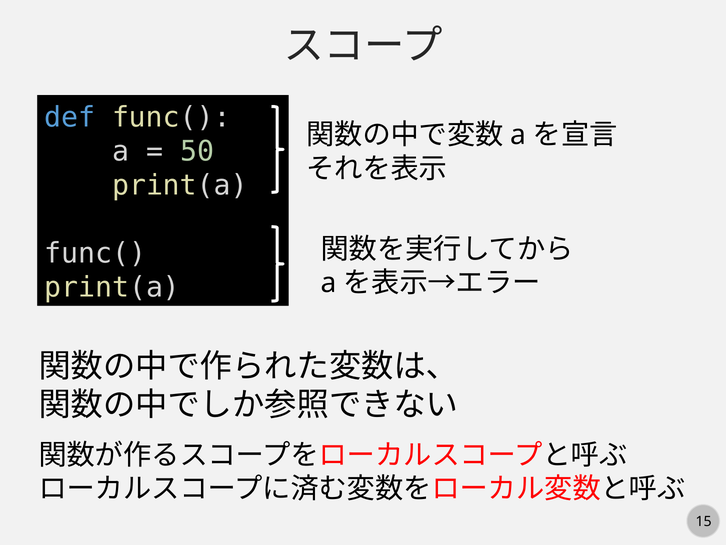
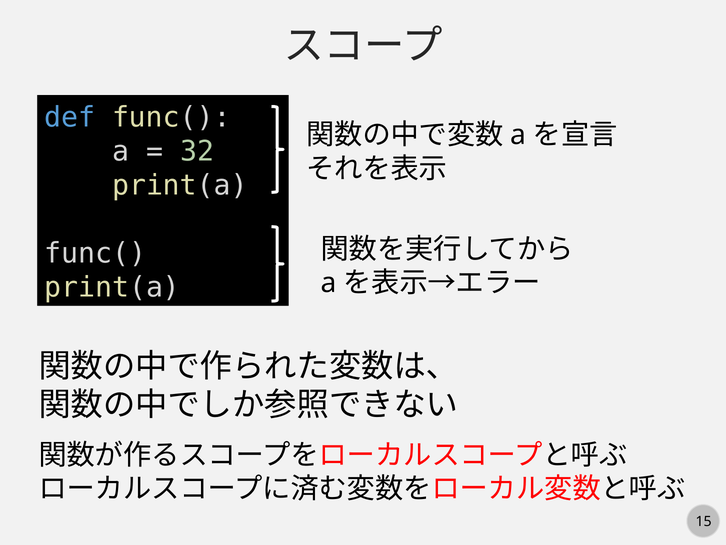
50: 50 -> 32 (197, 151)
